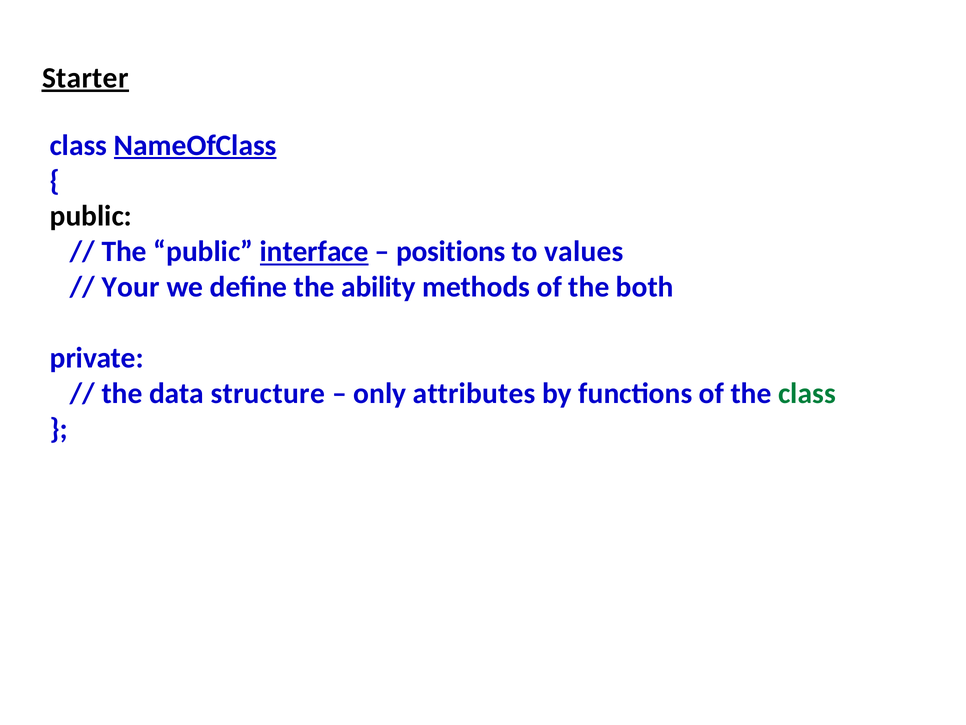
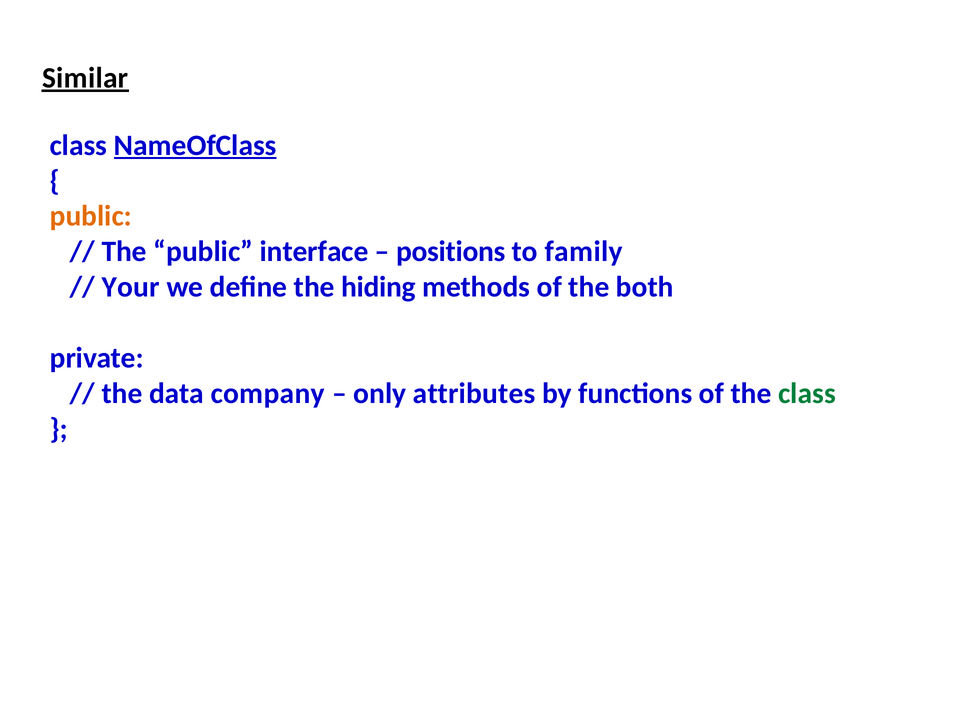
Starter: Starter -> Similar (85, 78)
public colour: black -> orange (91, 216)
interface underline: present -> none (314, 251)
values: values -> family (584, 251)
ability: ability -> hiding (379, 287)
structure: structure -> company (268, 393)
